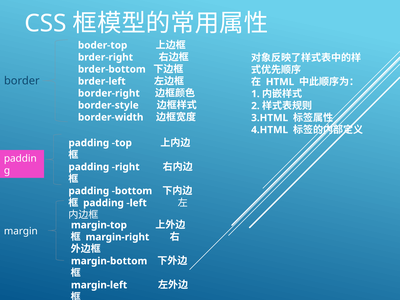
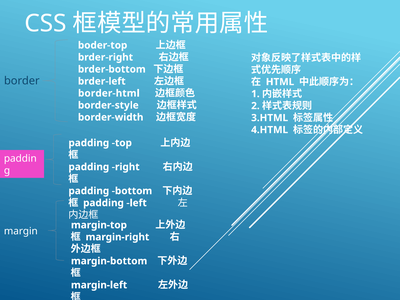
border-right: border-right -> border-html (109, 93)
